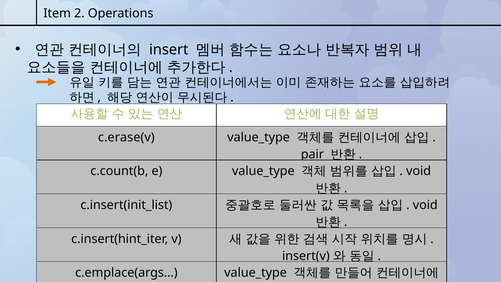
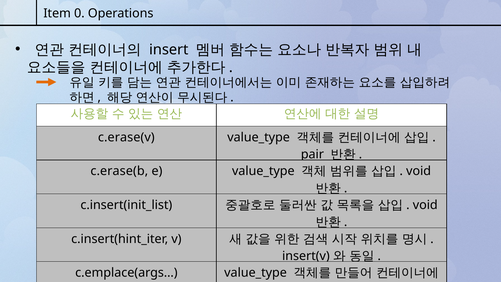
2: 2 -> 0 (79, 13)
c.count(b: c.count(b -> c.erase(b (119, 171)
